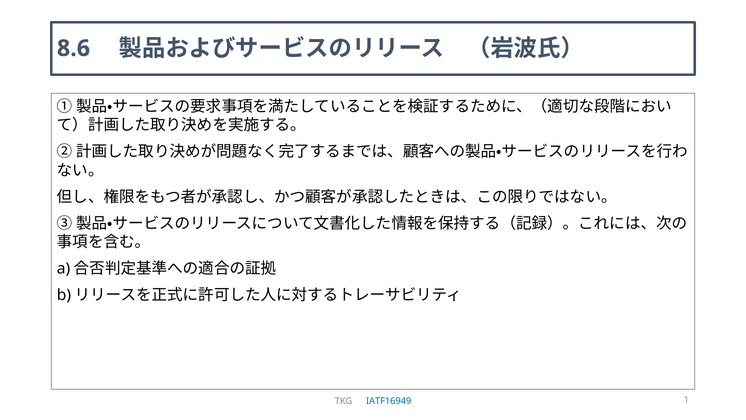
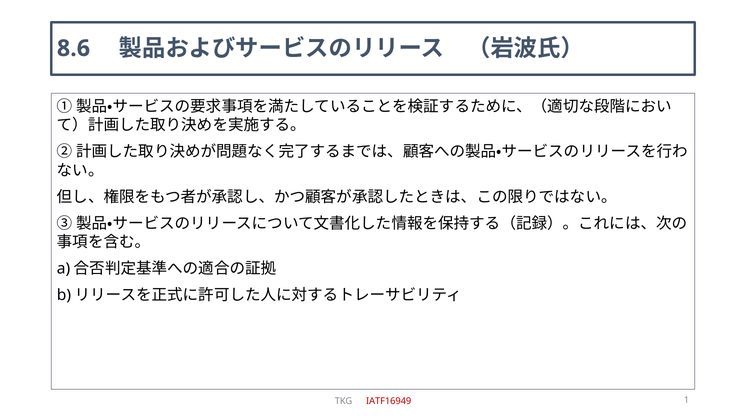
IATF16949 colour: blue -> red (389, 401)
